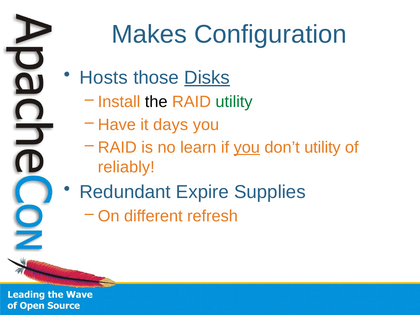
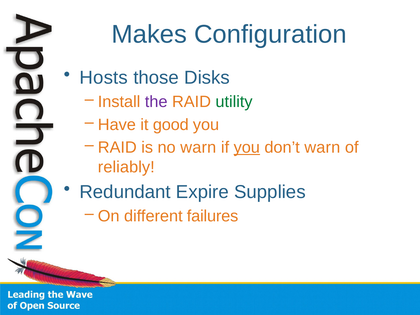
Disks underline: present -> none (207, 78)
the colour: black -> purple (156, 102)
days: days -> good (171, 125)
no learn: learn -> warn (198, 147)
don’t utility: utility -> warn (322, 147)
refresh: refresh -> failures (213, 216)
